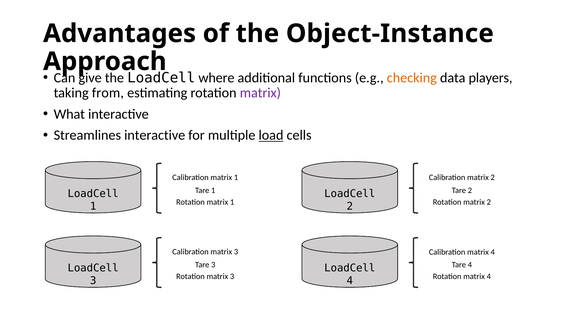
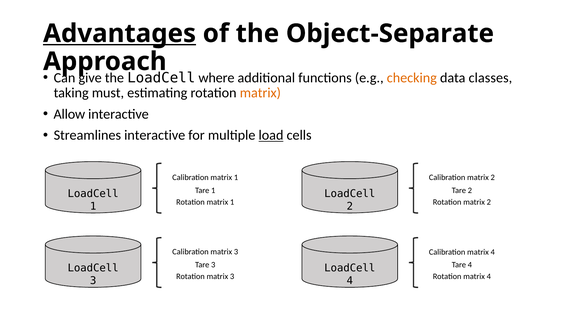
Advantages underline: none -> present (120, 33)
Object-Instance: Object-Instance -> Object-Separate (390, 33)
players: players -> classes (490, 78)
from: from -> must (108, 93)
matrix colour: purple -> orange (260, 93)
What: What -> Allow (69, 114)
